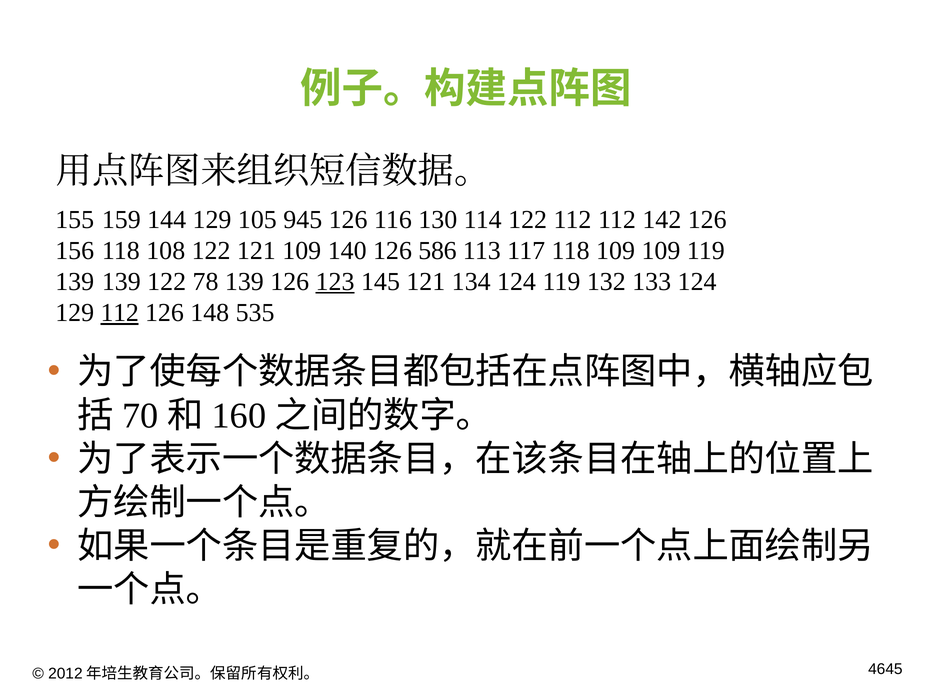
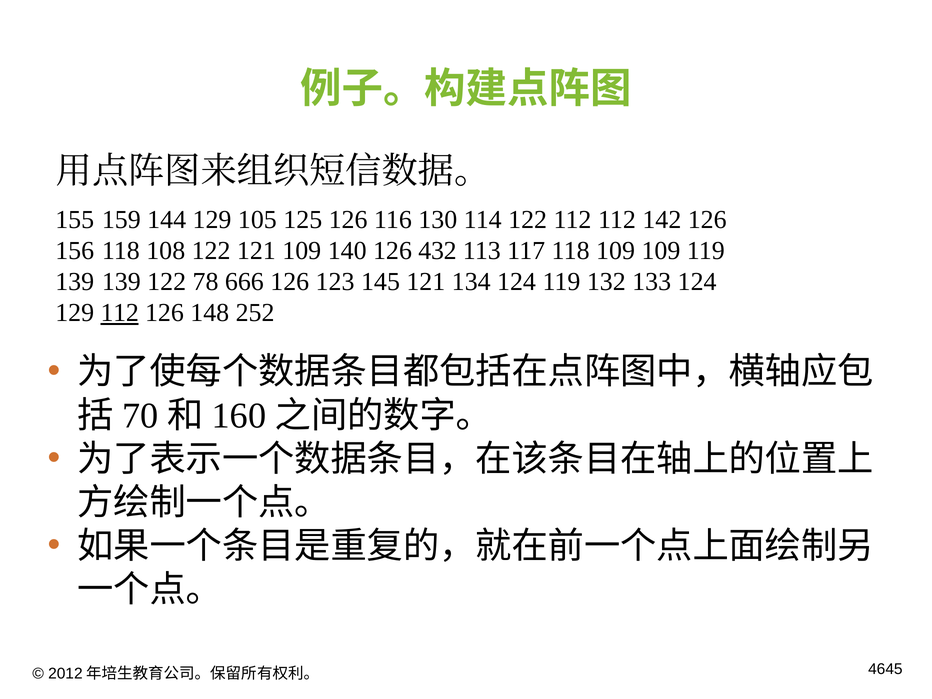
945: 945 -> 125 (303, 220)
586: 586 -> 432 (437, 251)
78 139: 139 -> 666 (244, 282)
123 underline: present -> none (335, 282)
535: 535 -> 252 (255, 313)
